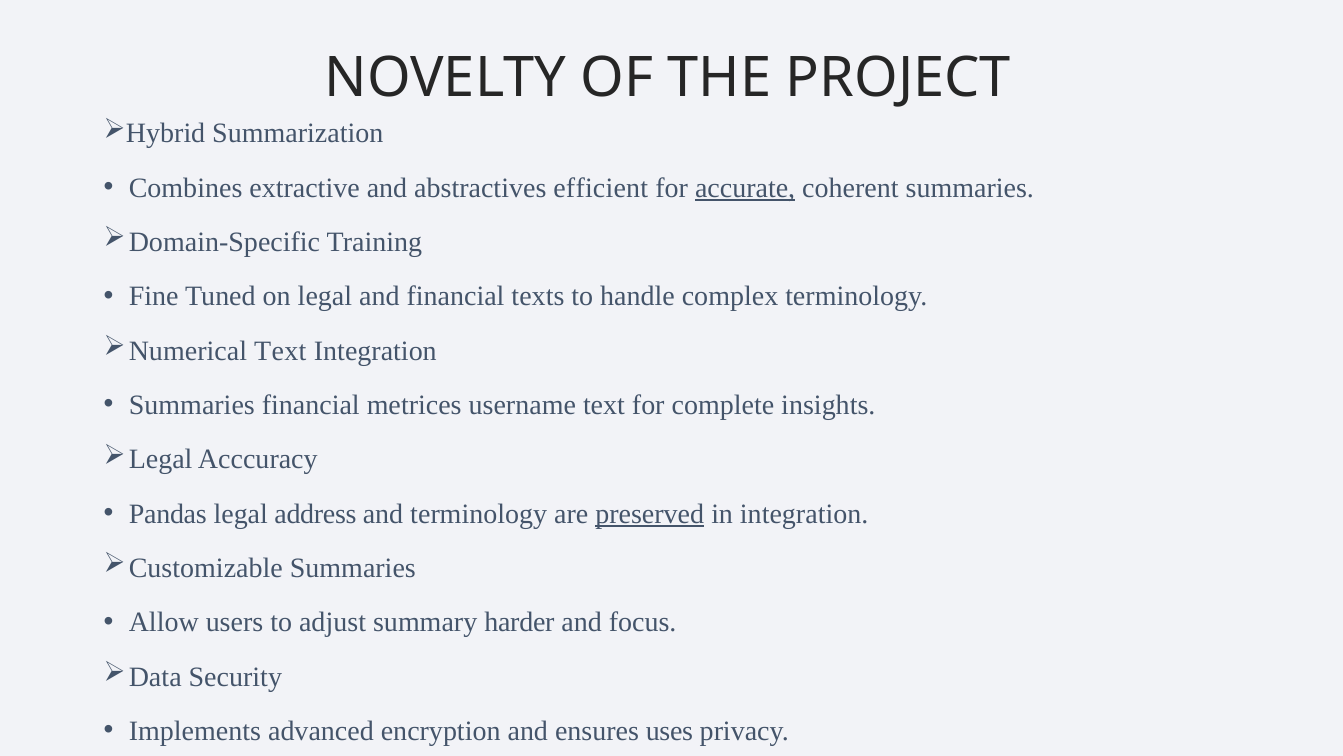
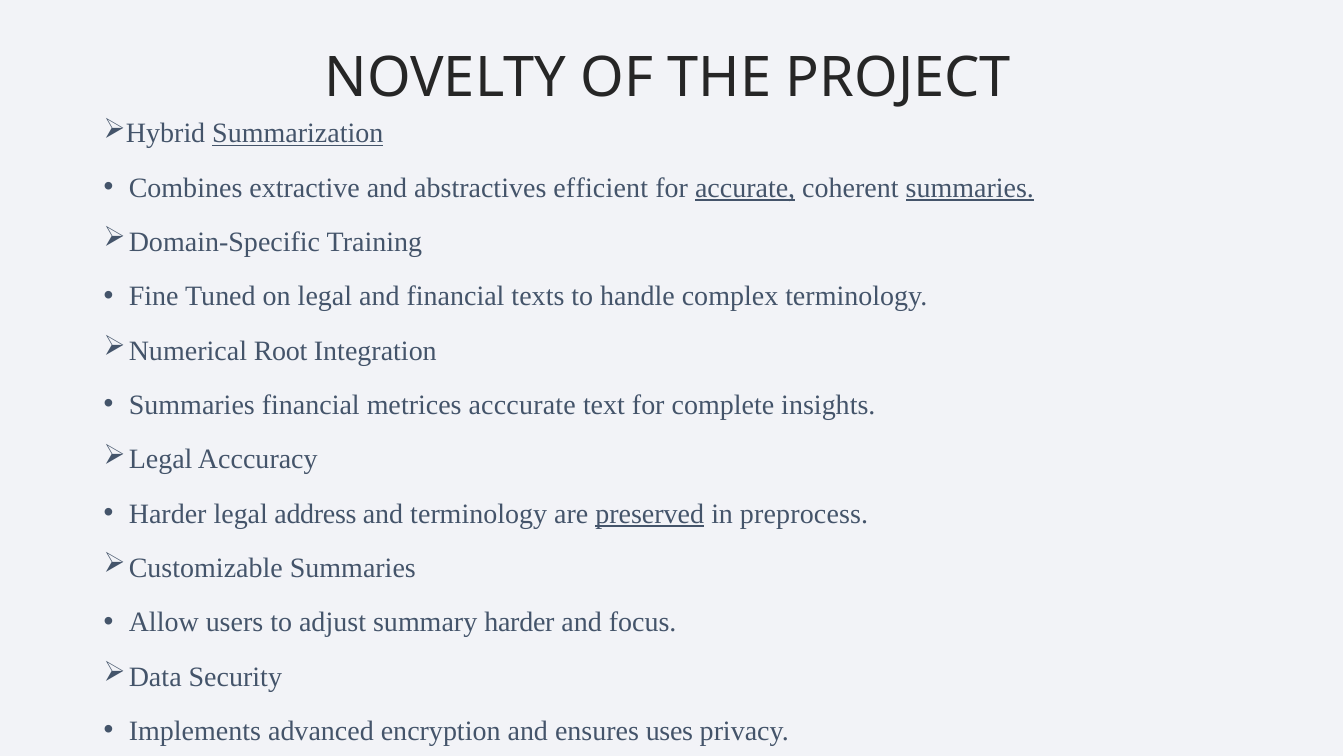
Summarization underline: none -> present (298, 133)
summaries underline: none -> present (970, 188)
Text: Text -> Root (281, 351)
username: username -> acccurate (522, 405)
Pandas: Pandas -> Harder (168, 513)
in integration: integration -> preprocess (804, 513)
